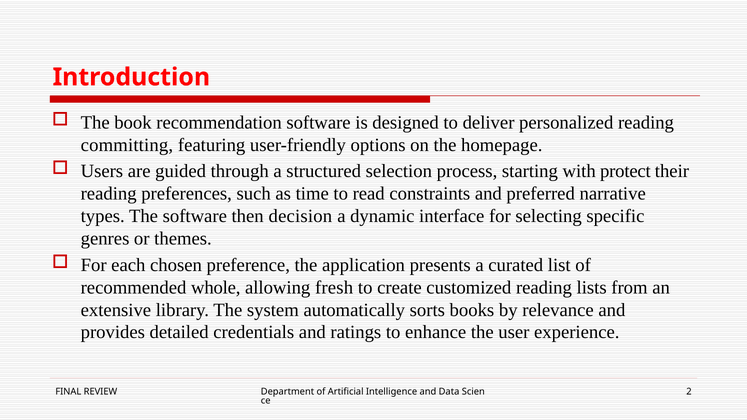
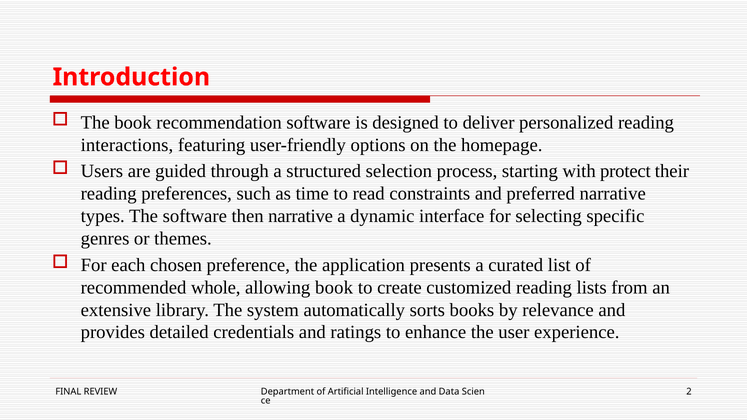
committing: committing -> interactions (127, 145)
then decision: decision -> narrative (301, 216)
allowing fresh: fresh -> book (334, 288)
